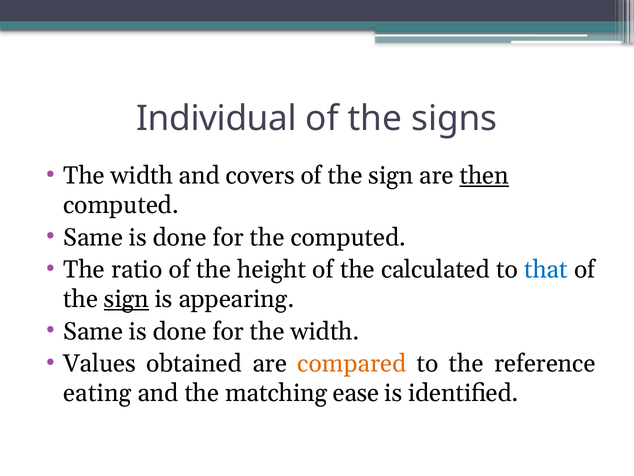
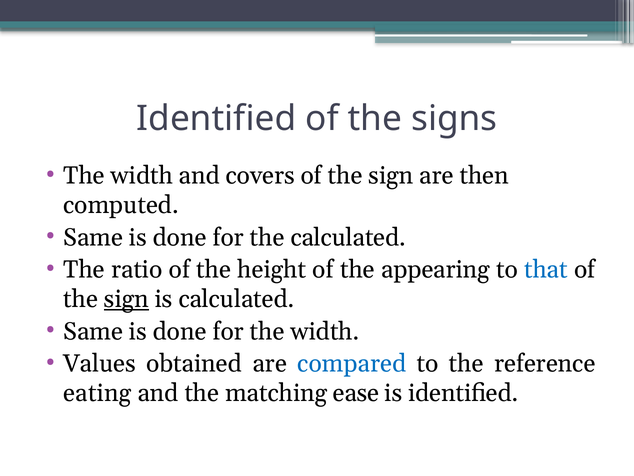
Individual: Individual -> Identified (216, 119)
then underline: present -> none (484, 176)
the computed: computed -> calculated (348, 237)
calculated: calculated -> appearing (435, 269)
is appearing: appearing -> calculated (236, 299)
compared colour: orange -> blue (352, 363)
